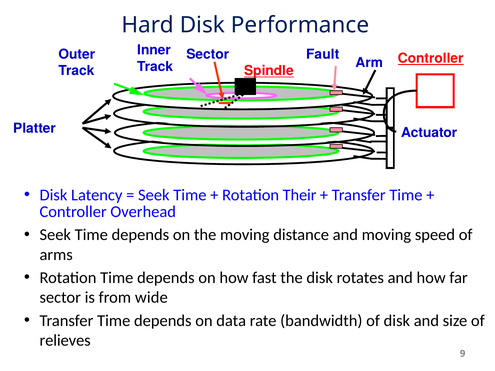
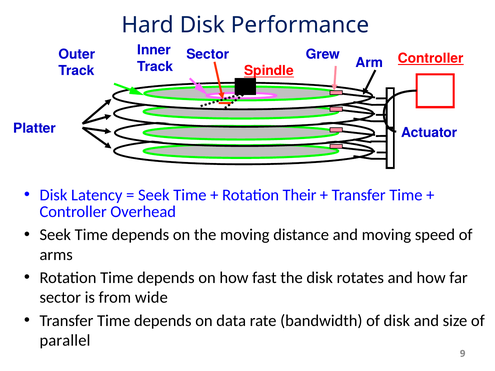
Fault: Fault -> Grew (323, 54)
relieves: relieves -> parallel (65, 341)
